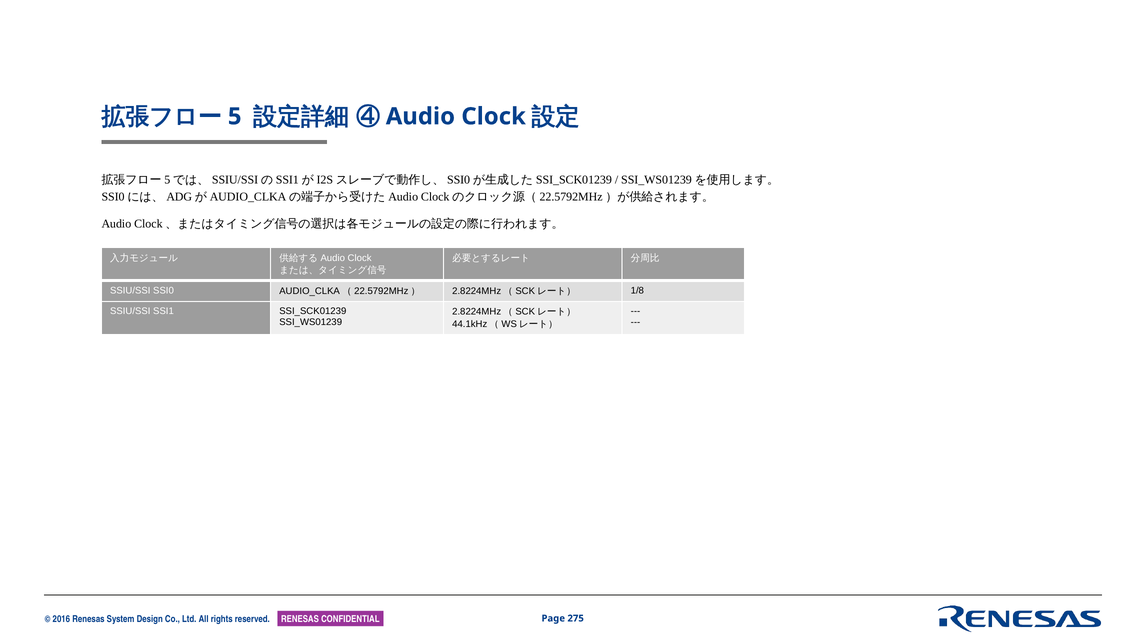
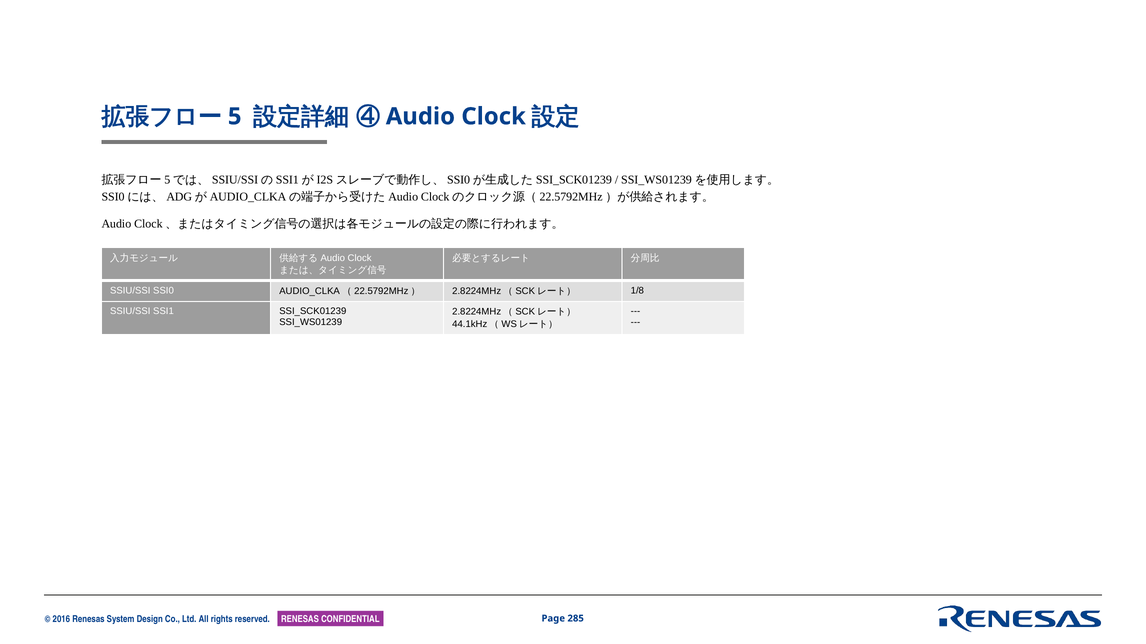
275: 275 -> 285 (576, 619)
